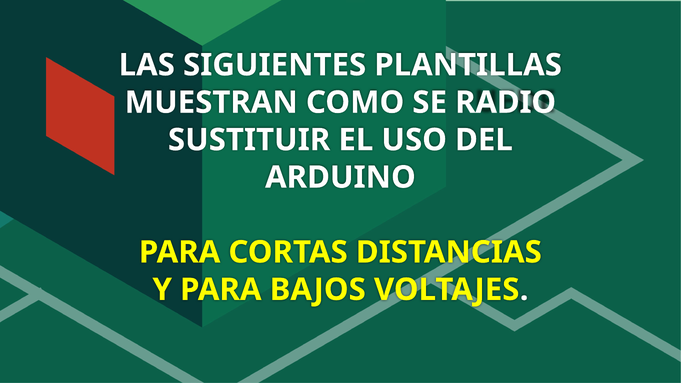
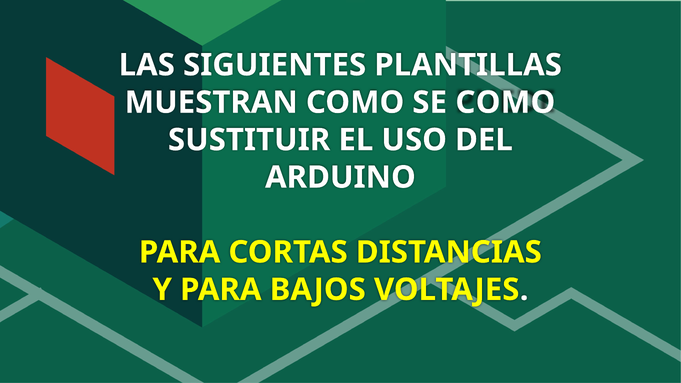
SE RADIO: RADIO -> COMO (505, 103)
